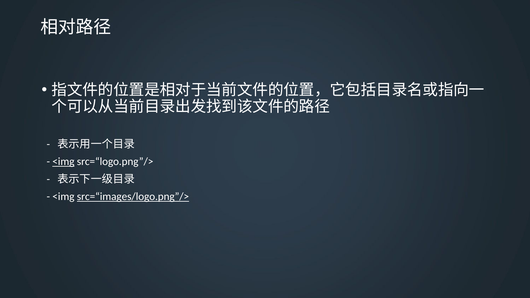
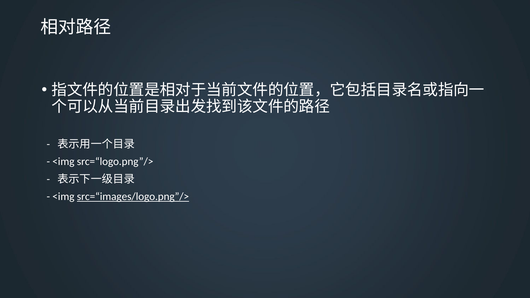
<img underline: present -> none (63, 162)
